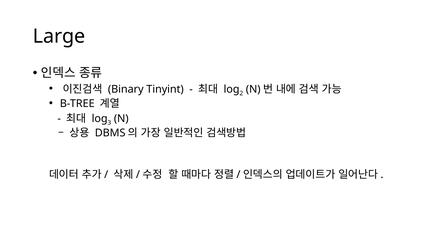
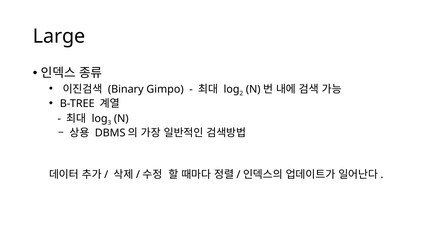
Tinyint: Tinyint -> Gimpo (165, 89)
